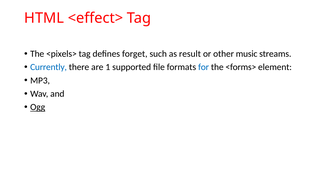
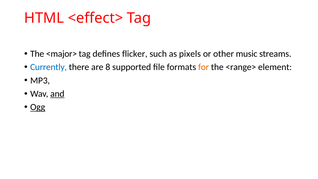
<pixels>: <pixels> -> <major> (62, 54)
forget: forget -> flicker (135, 54)
result: result -> pixels (190, 54)
1: 1 -> 8 (108, 67)
for colour: blue -> orange (204, 67)
<forms>: <forms> -> <range> (241, 67)
and underline: none -> present (57, 94)
